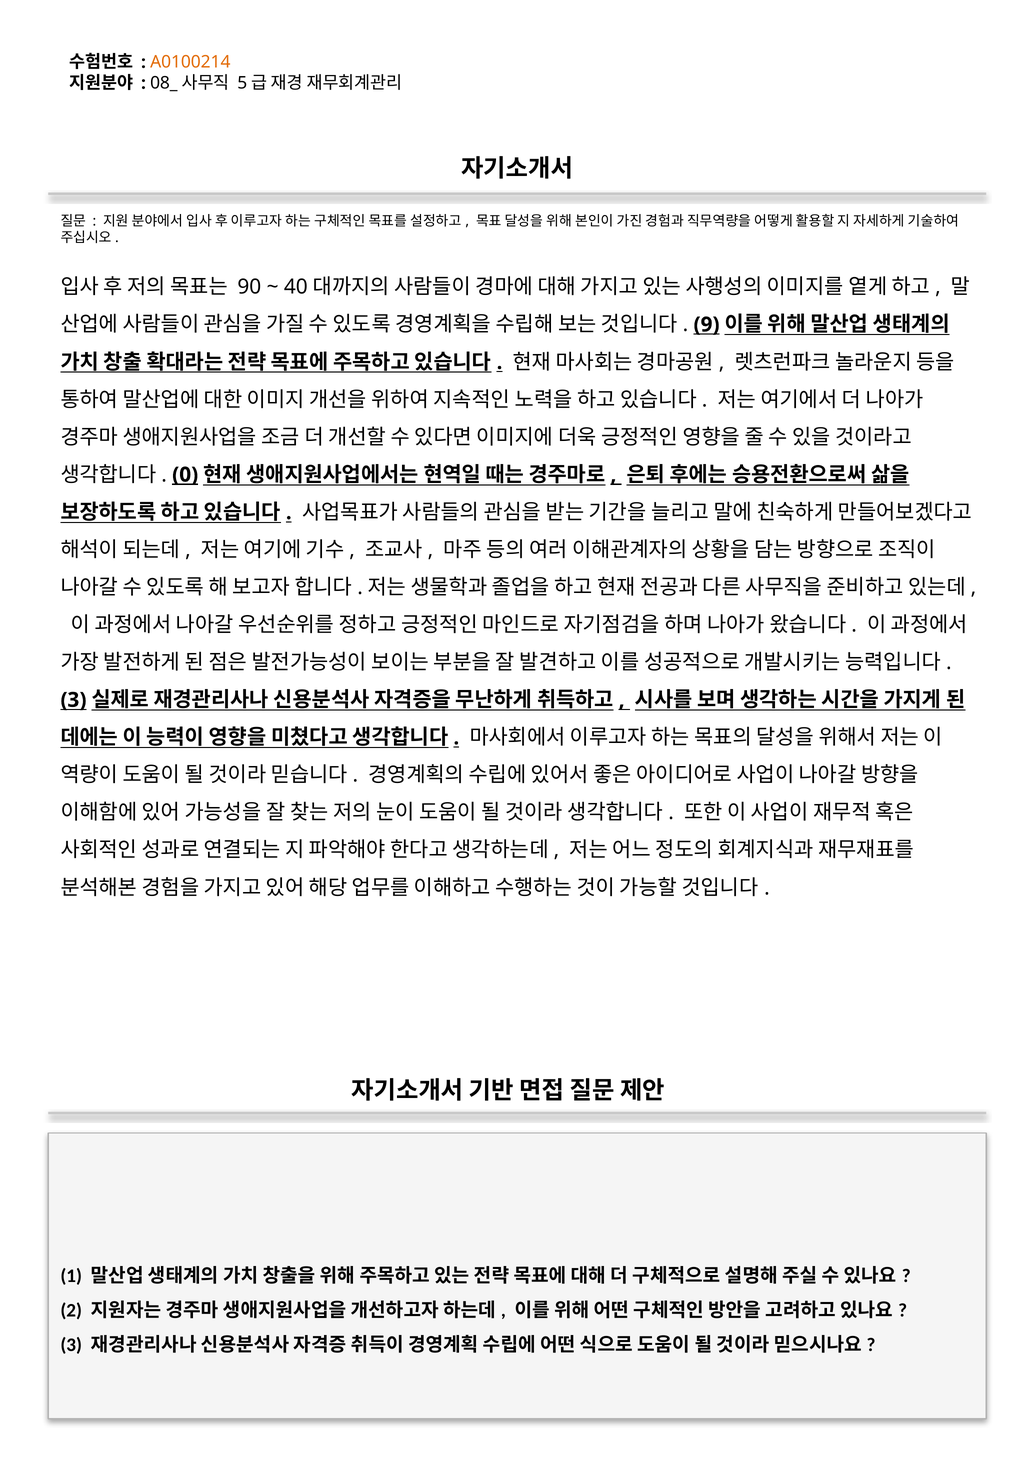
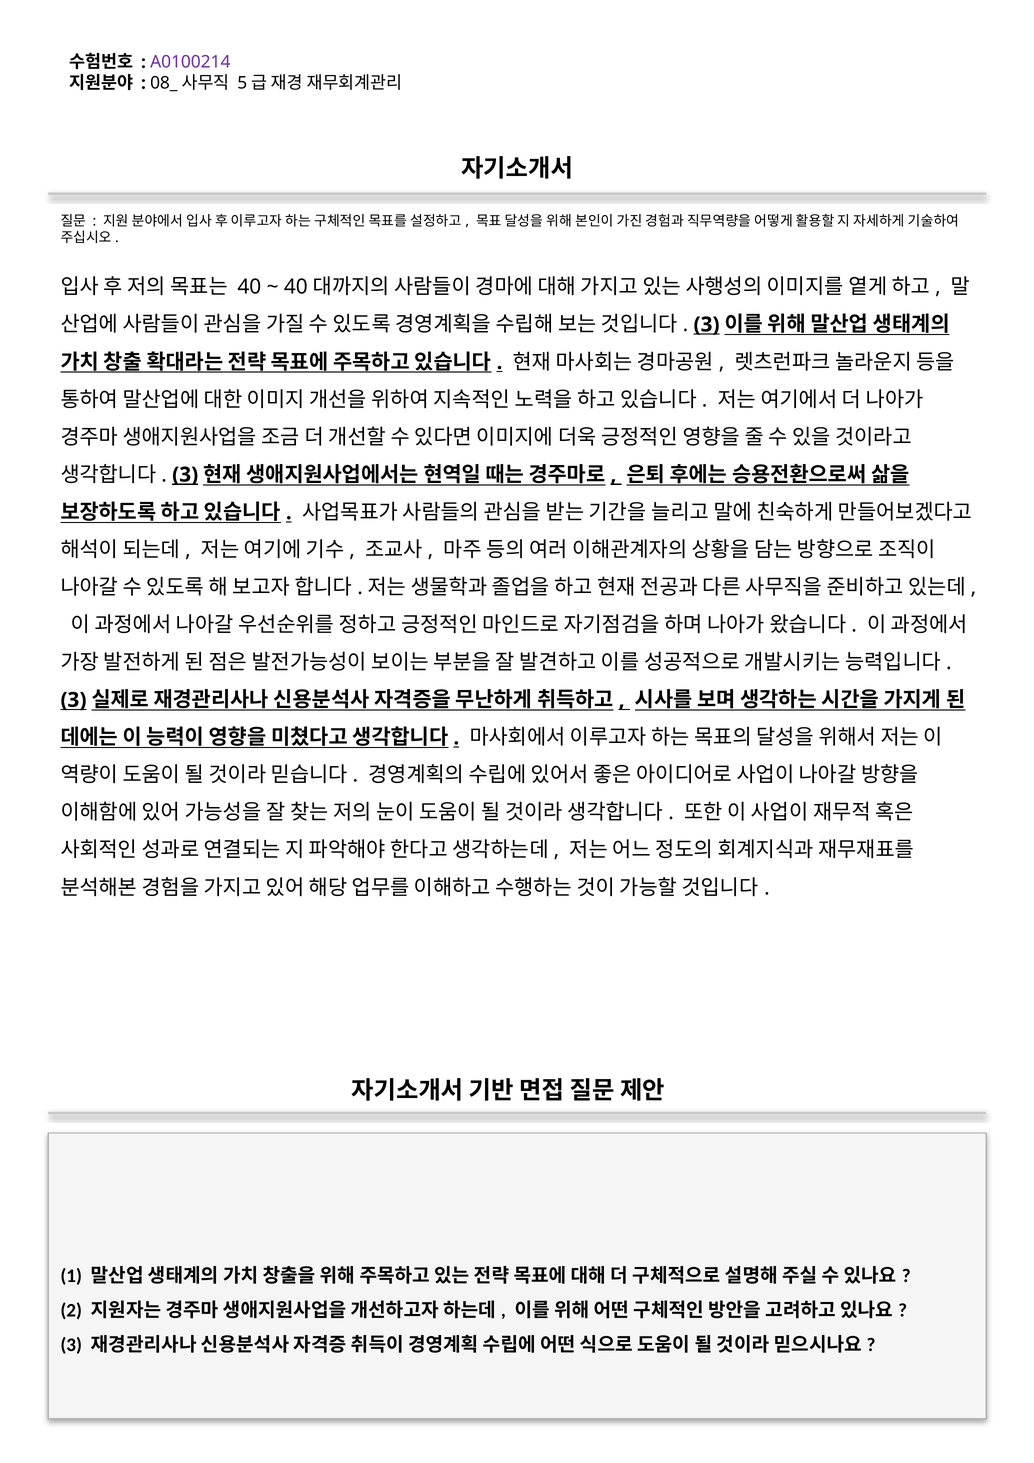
A0100214 colour: orange -> purple (190, 62)
90: 90 -> 40 (249, 287)
9: 9 -> 3 (707, 324)
0: 0 -> 3 (185, 475)
